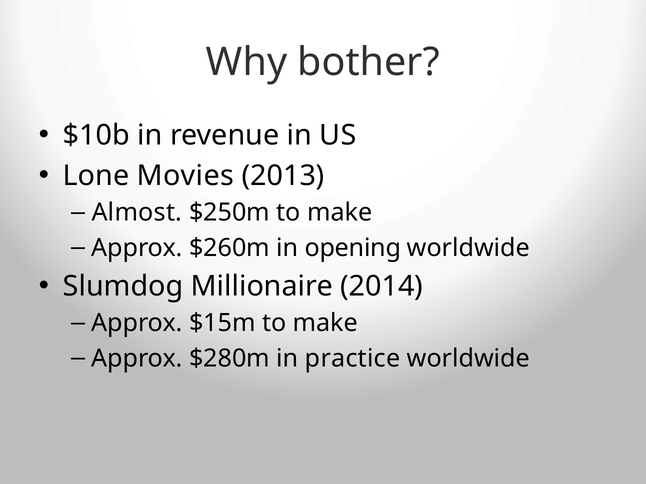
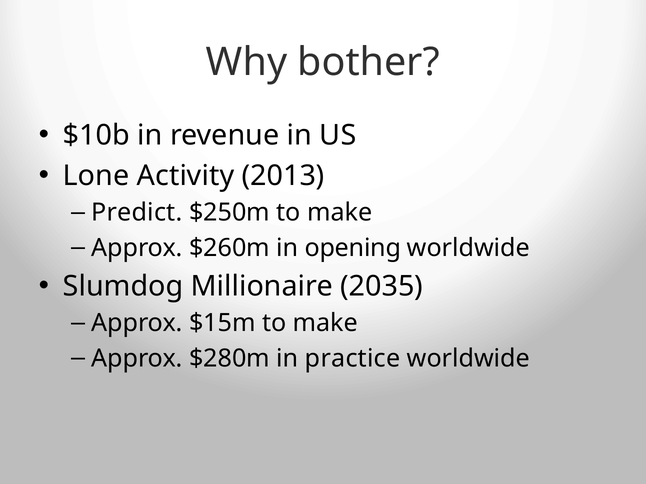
Movies: Movies -> Activity (185, 176)
Almost: Almost -> Predict (137, 213)
2014: 2014 -> 2035 (382, 286)
